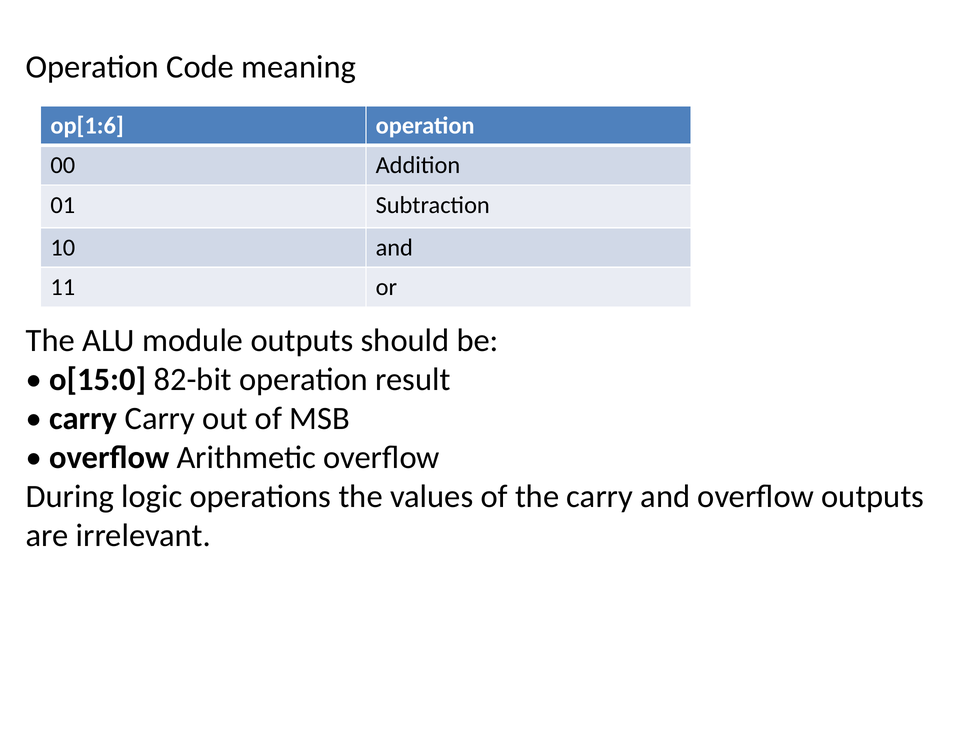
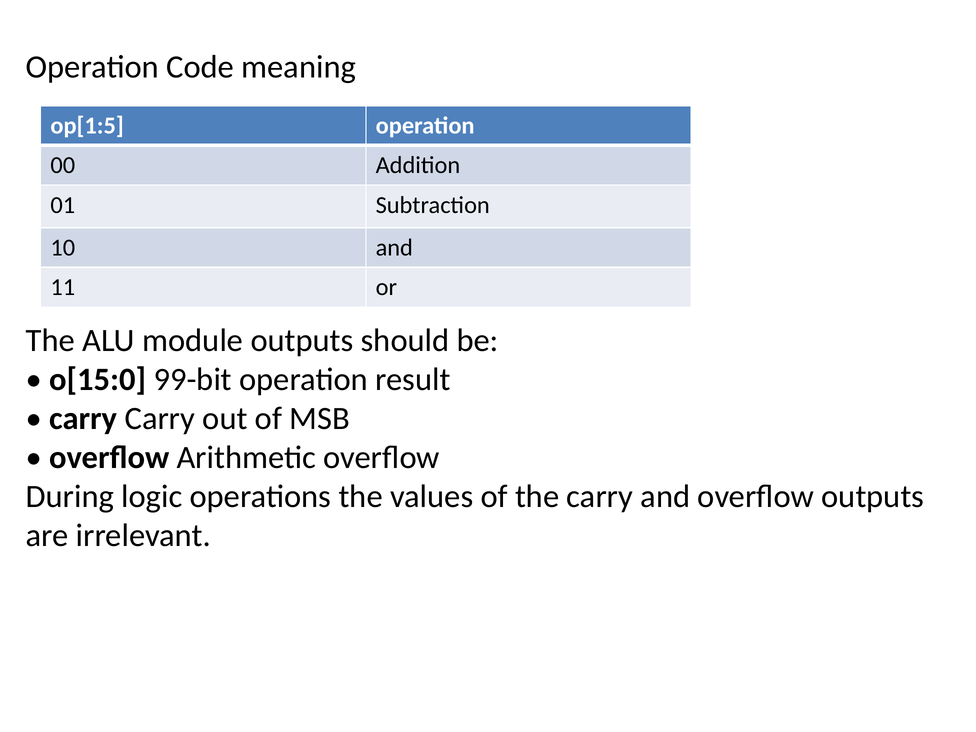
op[1:6: op[1:6 -> op[1:5 (87, 126)
82-bit: 82-bit -> 99-bit (193, 380)
